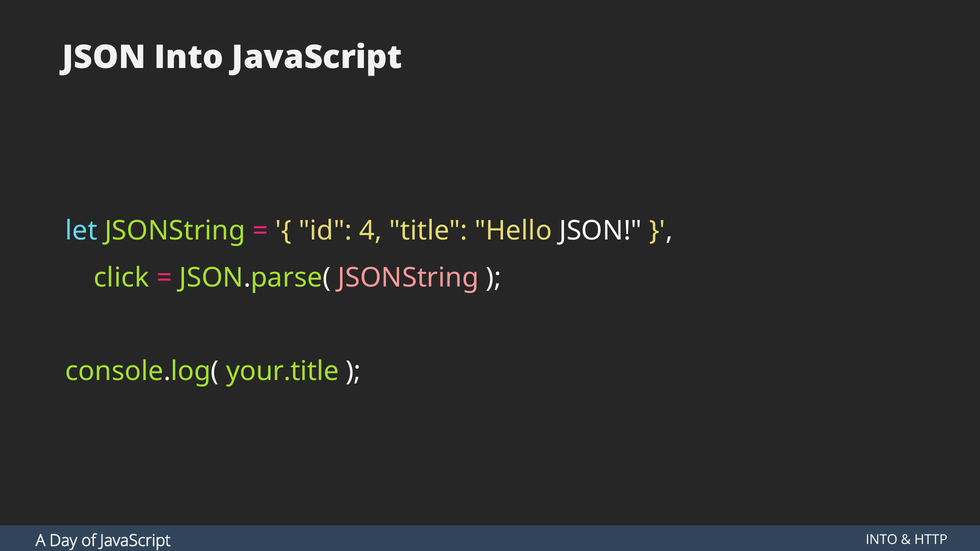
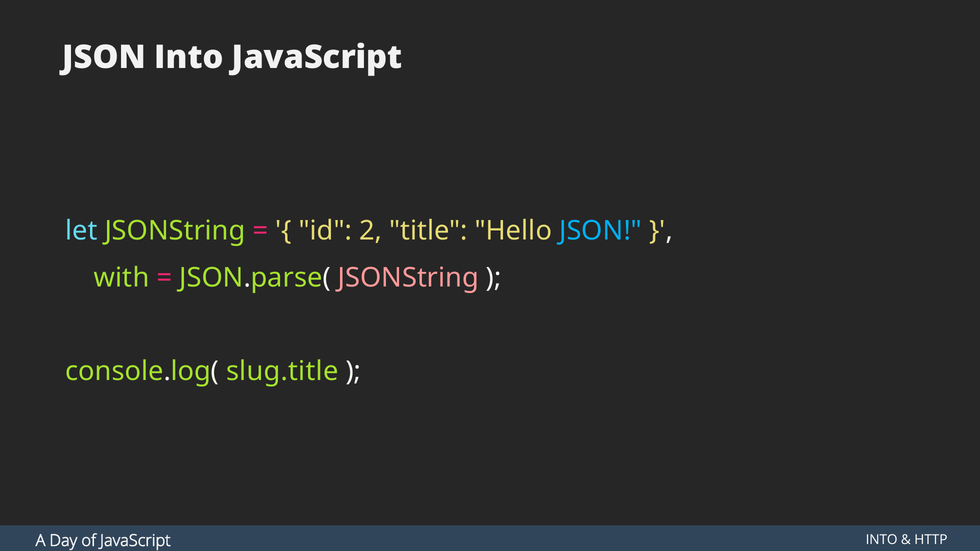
4: 4 -> 2 (371, 231)
JSON colour: white -> light blue (601, 231)
click: click -> with (121, 278)
your.title: your.title -> slug.title (282, 371)
